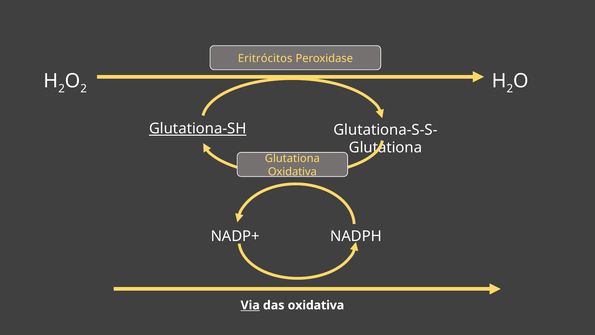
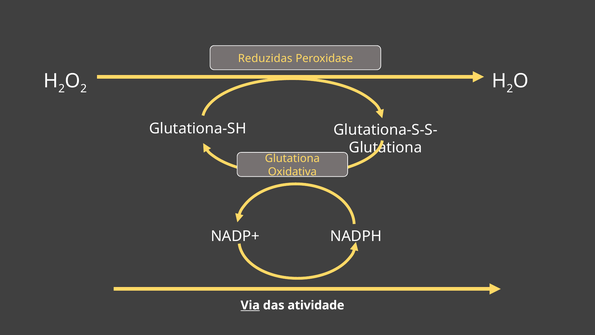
Eritrócitos: Eritrócitos -> Reduzidas (265, 58)
Glutationa-SH underline: present -> none (198, 129)
das oxidativa: oxidativa -> atividade (316, 305)
